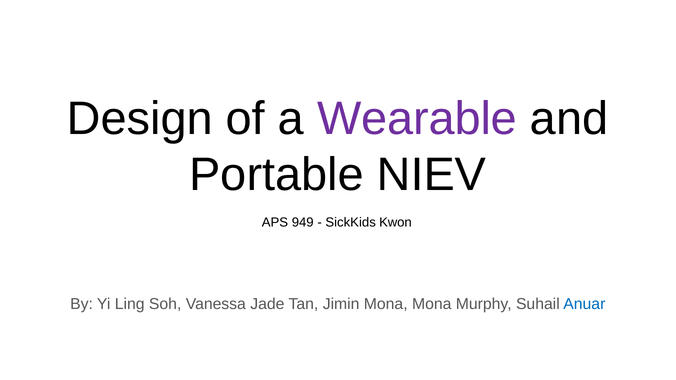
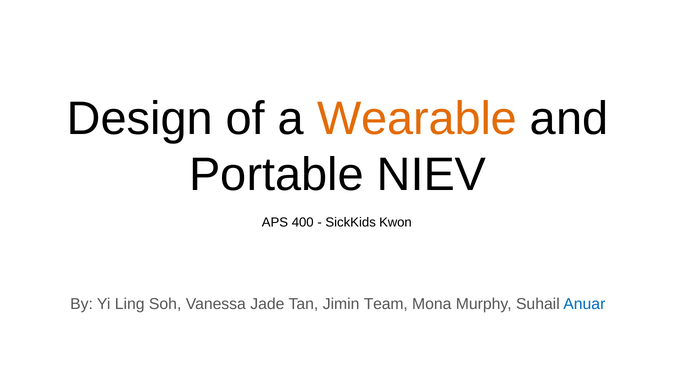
Wearable colour: purple -> orange (417, 119)
949: 949 -> 400 (303, 222)
Jimin Mona: Mona -> Team (386, 304)
